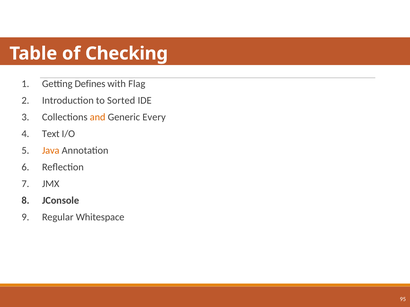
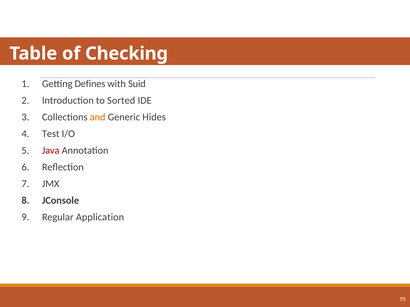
Flag: Flag -> Suid (137, 84)
Every: Every -> Hides (154, 117)
Text: Text -> Test (51, 134)
Java colour: orange -> red (51, 151)
Whitespace: Whitespace -> Application (100, 217)
